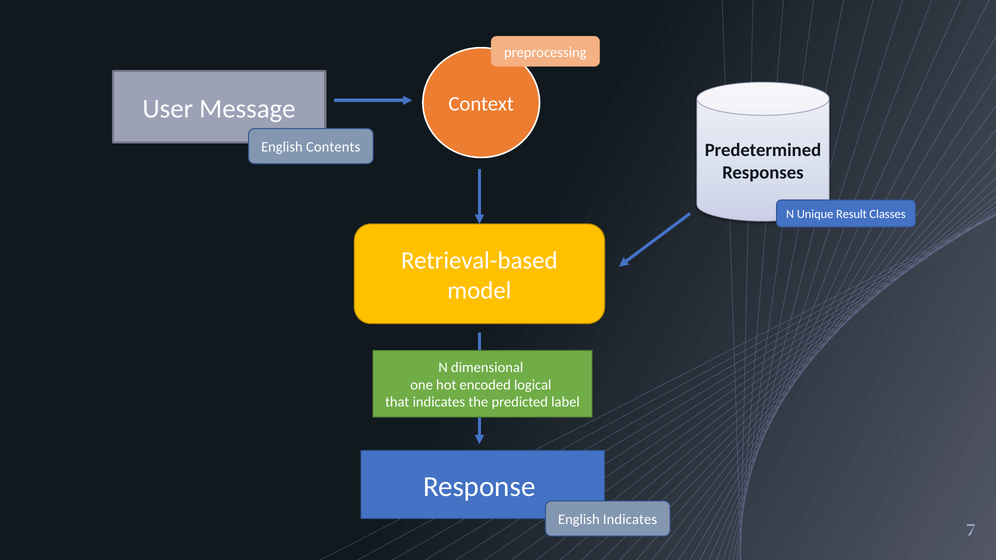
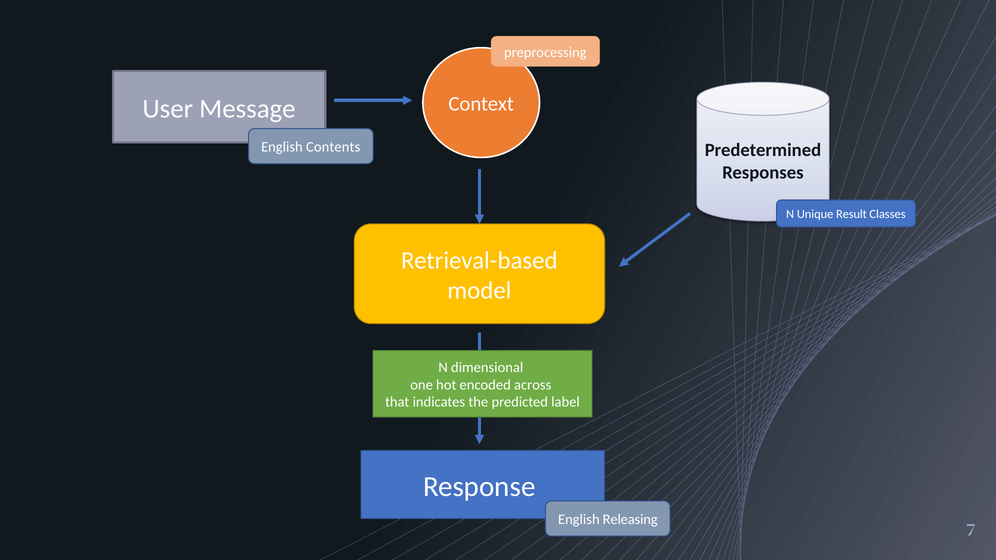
logical: logical -> across (533, 385)
English Indicates: Indicates -> Releasing (630, 520)
